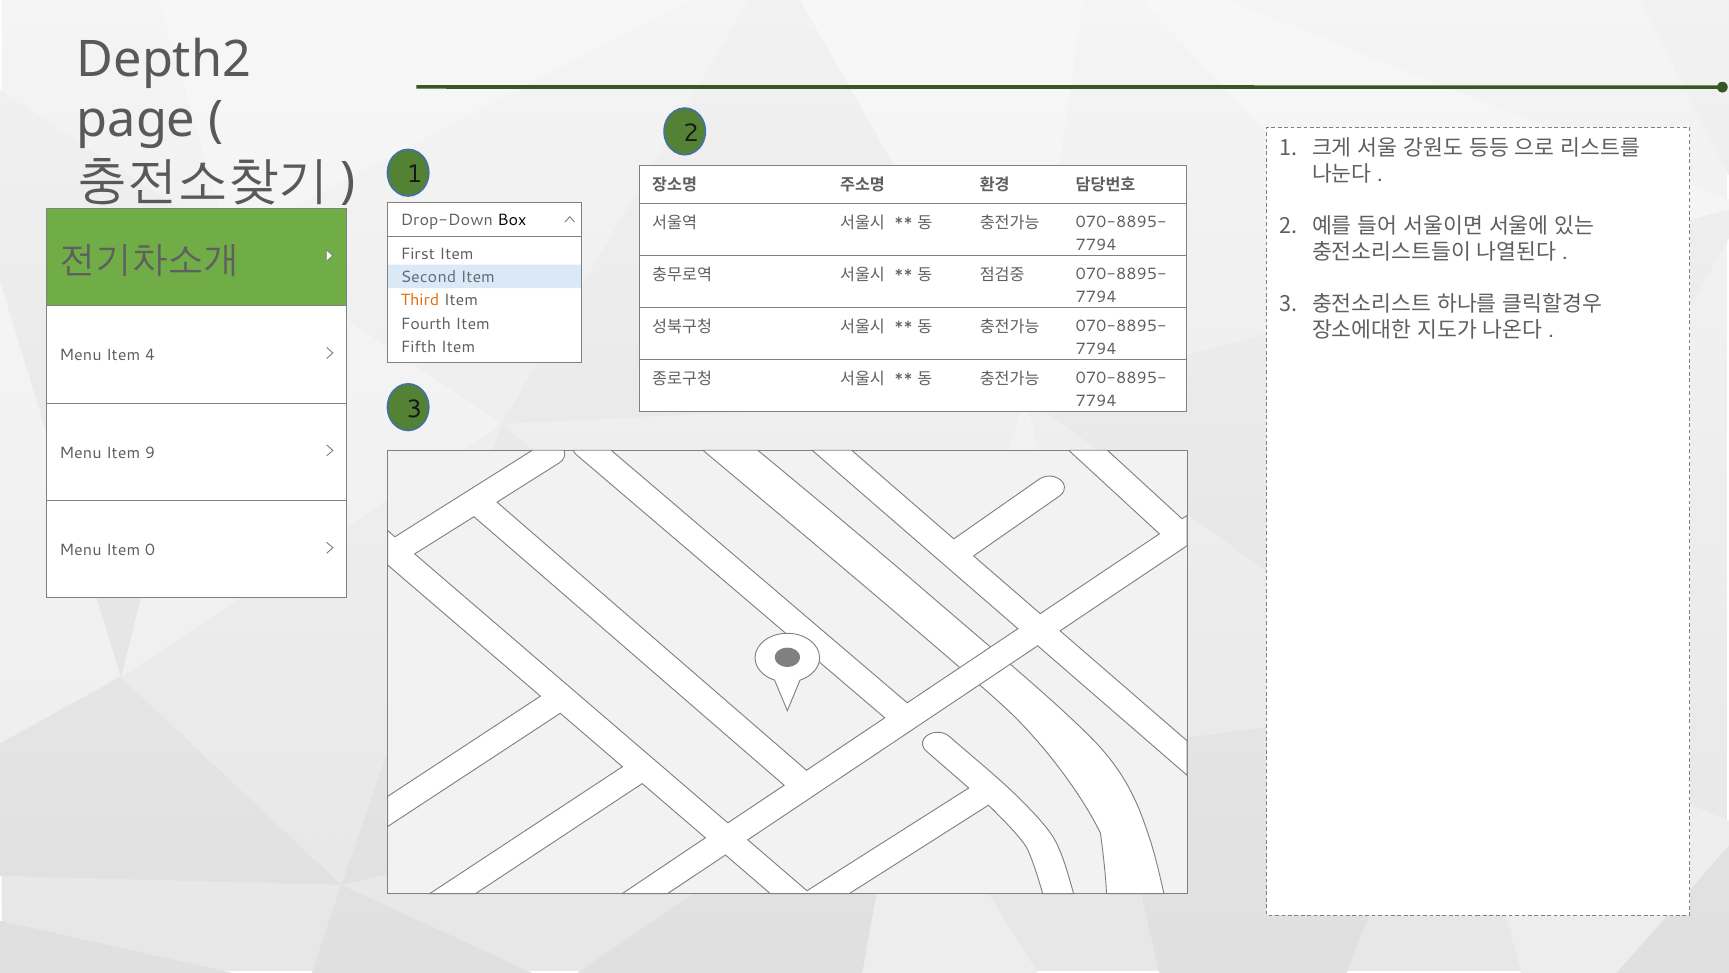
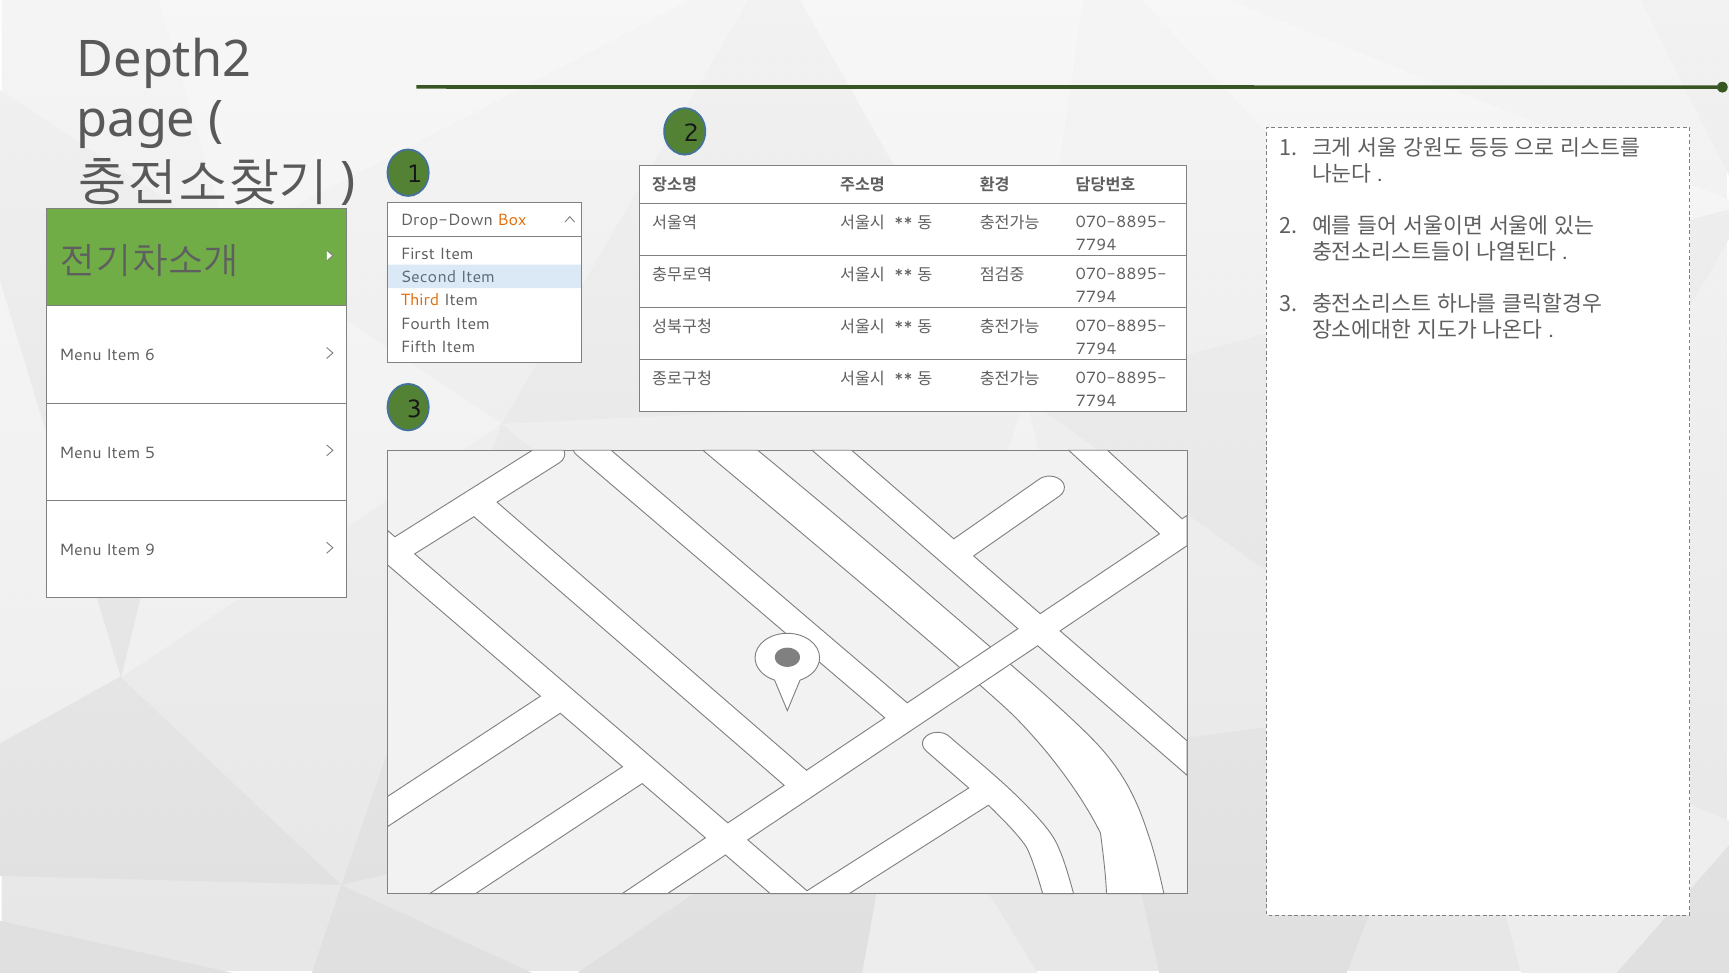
Box colour: black -> orange (512, 220)
4: 4 -> 6 (150, 355)
9: 9 -> 5 (150, 453)
0: 0 -> 9 (150, 550)
